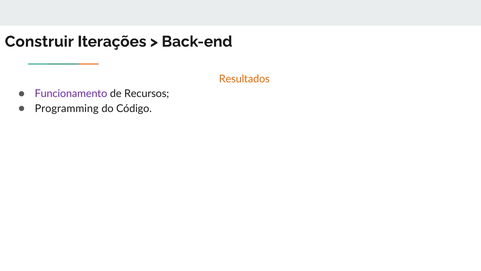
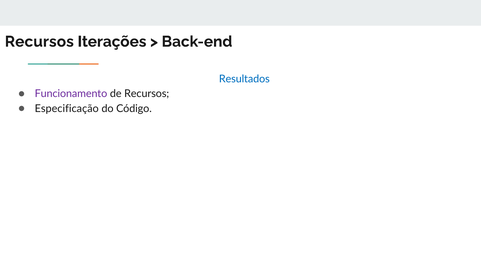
Construir: Construir -> Recursos (39, 42)
Resultados colour: orange -> blue (244, 79)
Programming: Programming -> Especificação (67, 108)
